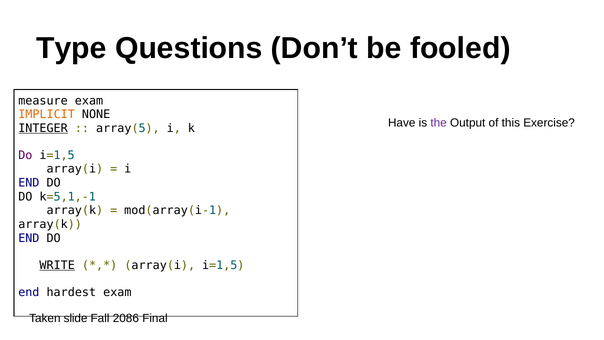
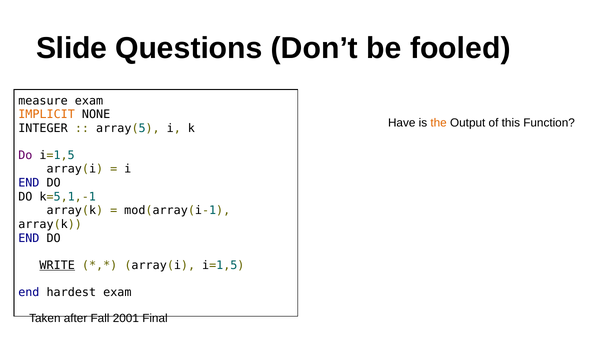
Type: Type -> Slide (72, 48)
the colour: purple -> orange (439, 123)
Exercise: Exercise -> Function (549, 123)
INTEGER underline: present -> none (43, 128)
slide: slide -> after (76, 318)
2086: 2086 -> 2001 (126, 318)
